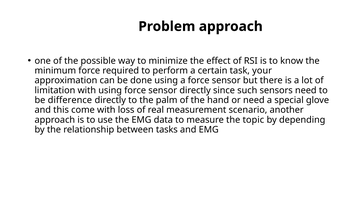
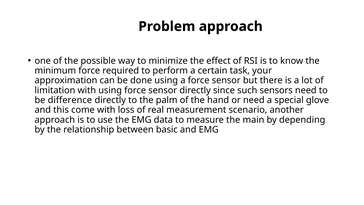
topic: topic -> main (253, 120)
tasks: tasks -> basic (167, 129)
